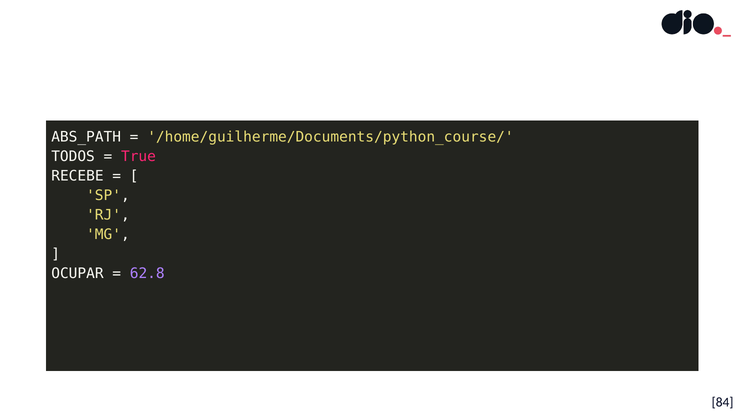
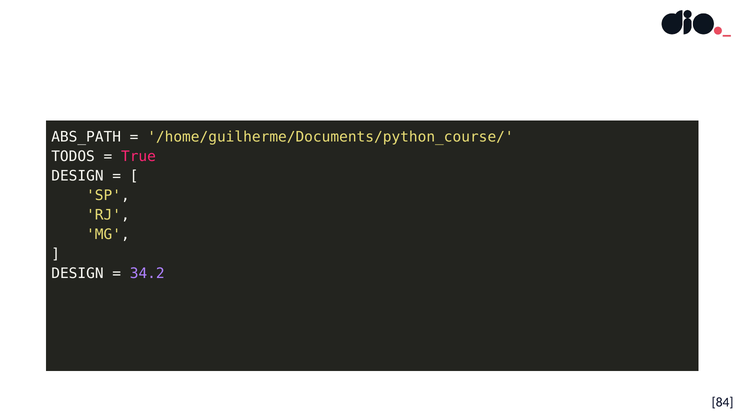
RECEBE: RECEBE -> DESIGN (77, 176)
OCUPAR: OCUPAR -> DESIGN (77, 274)
62.8: 62.8 -> 34.2 (147, 274)
